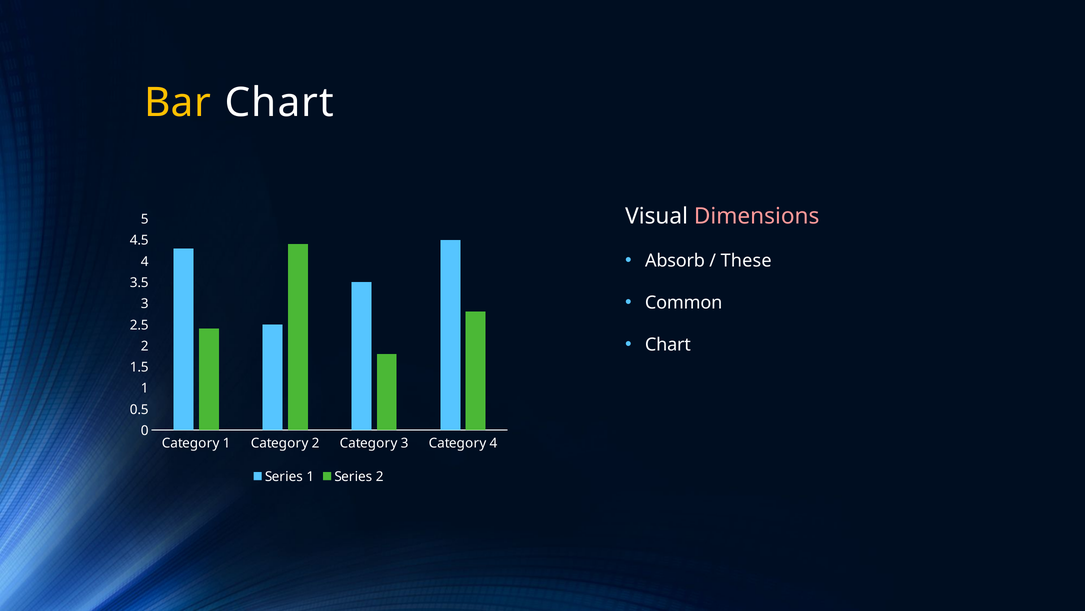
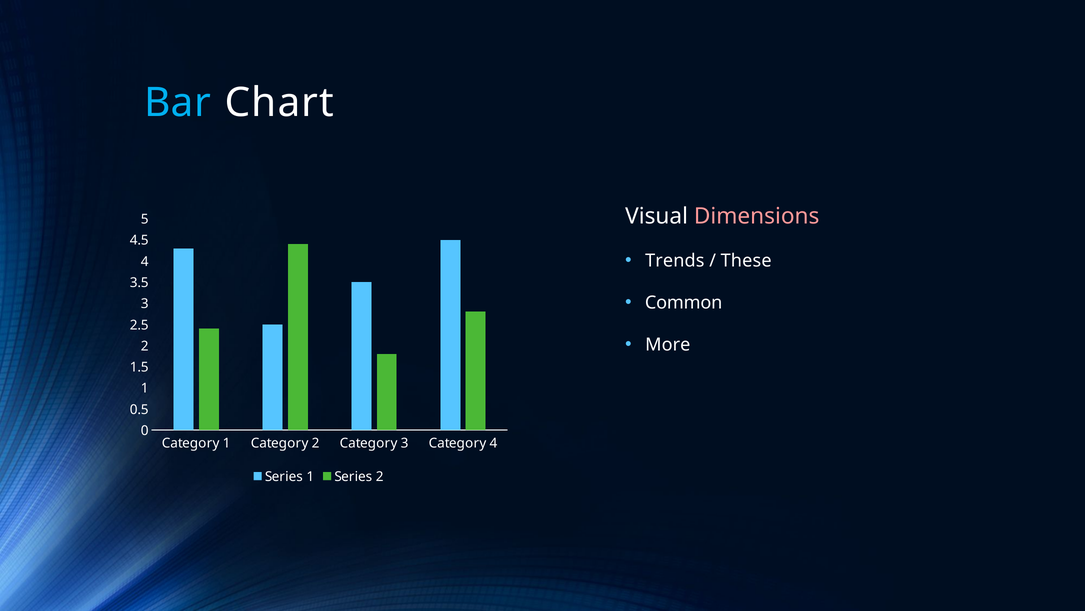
Bar colour: yellow -> light blue (178, 103)
Absorb: Absorb -> Trends (675, 260)
Chart: Chart -> More (668, 344)
